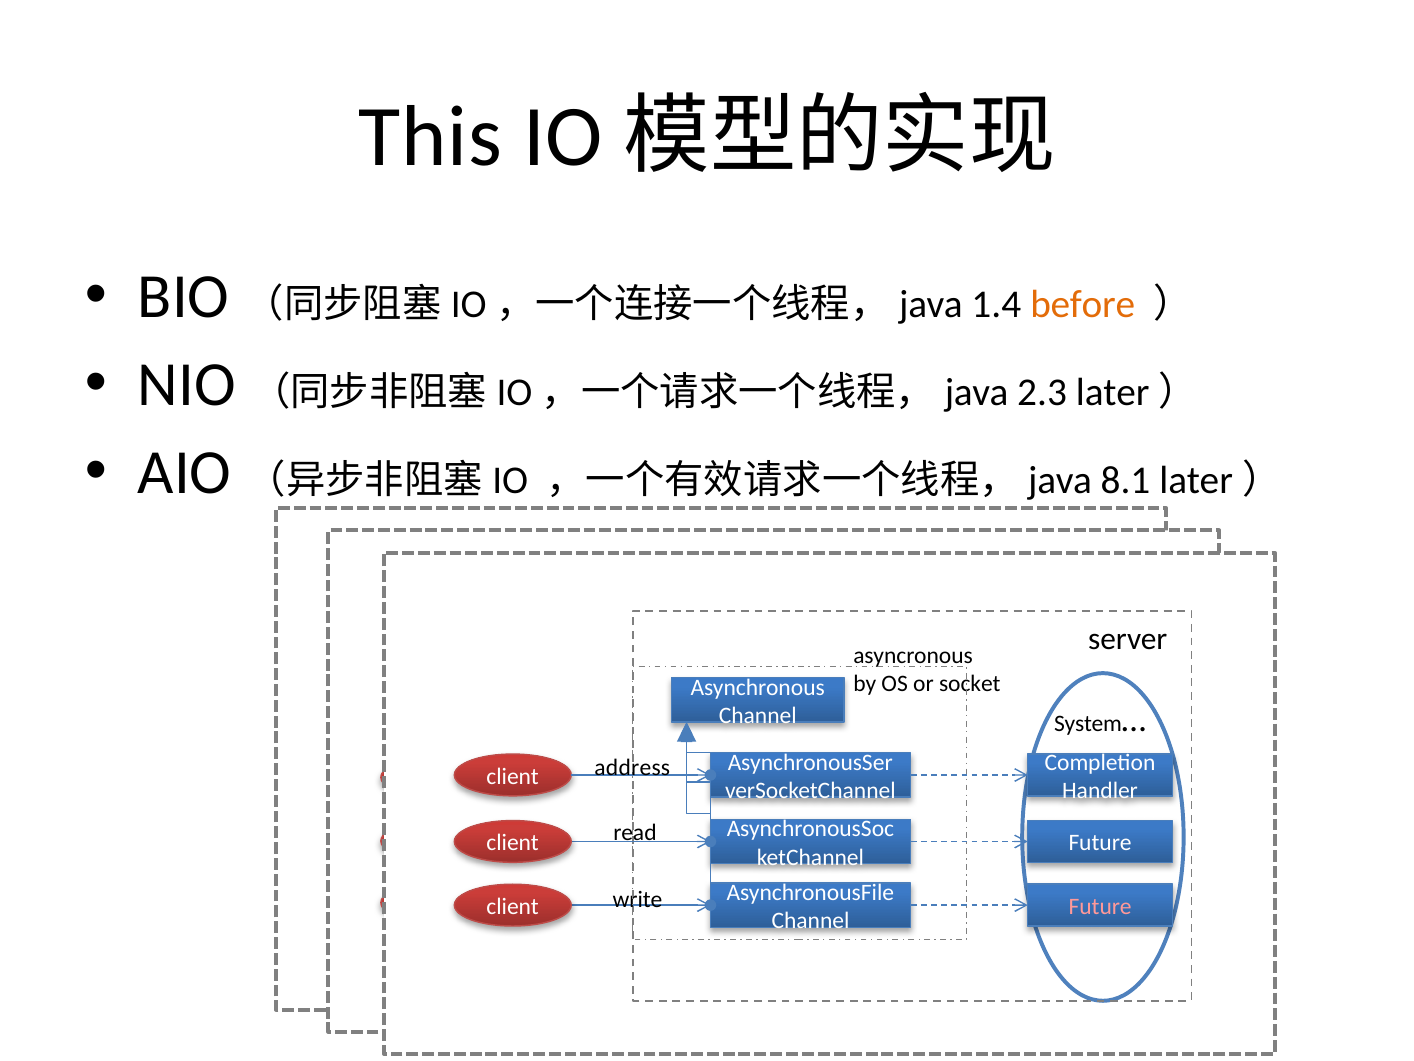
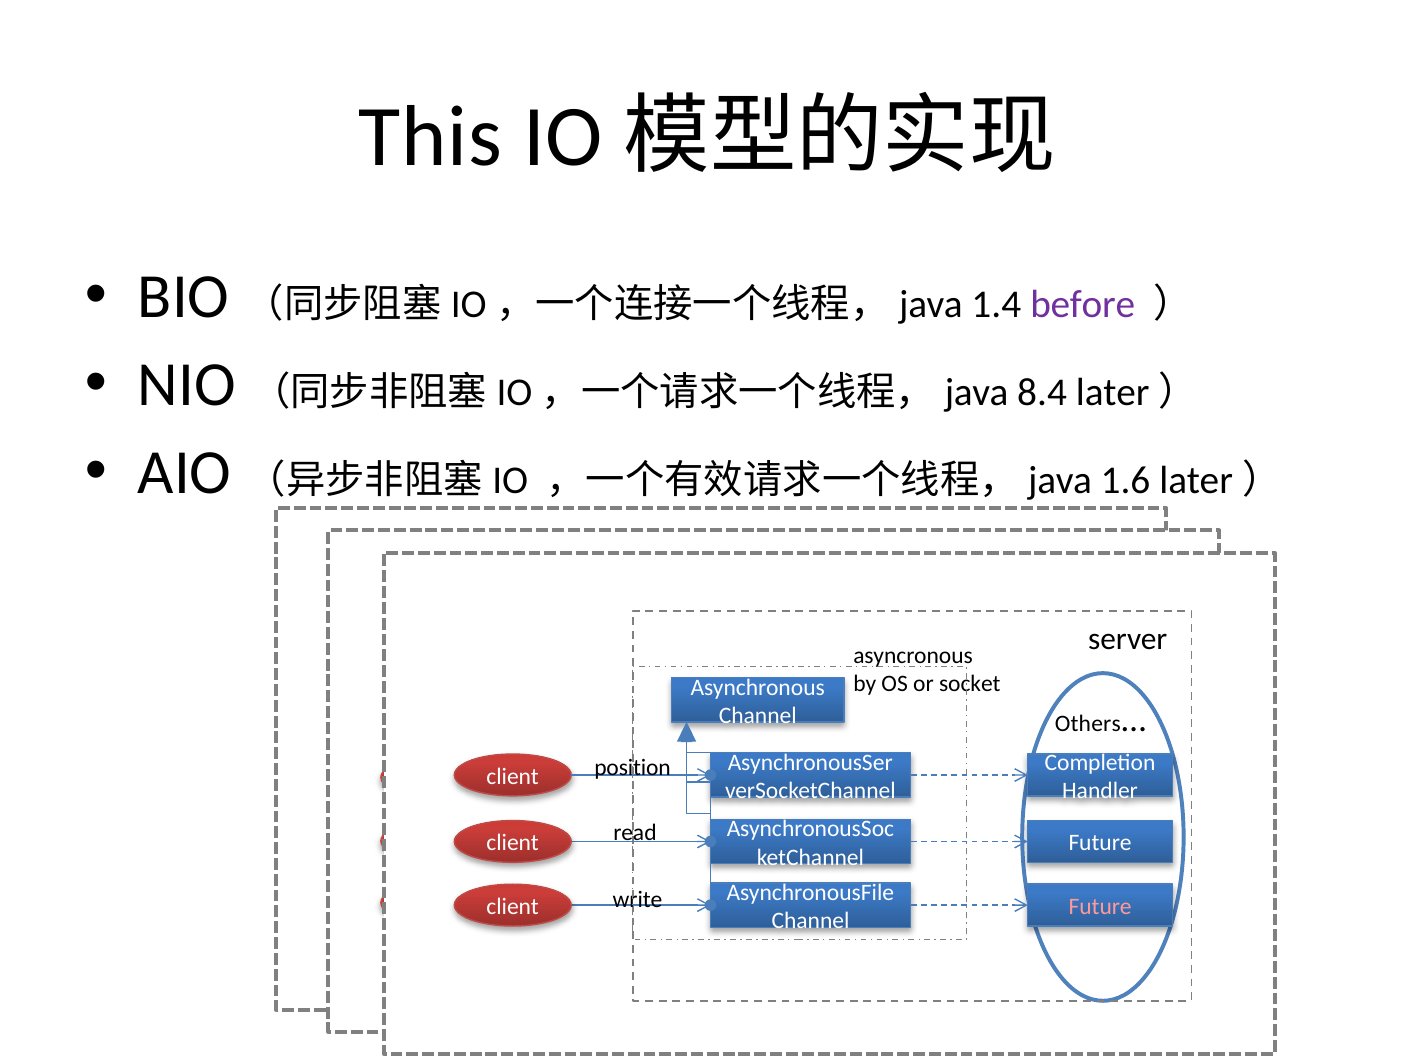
before colour: orange -> purple (1083, 304)
2.3: 2.3 -> 8.4 (1042, 392)
8.1: 8.1 -> 1.6 (1125, 480)
System: System -> Others (1088, 723)
address: address -> position (632, 767)
